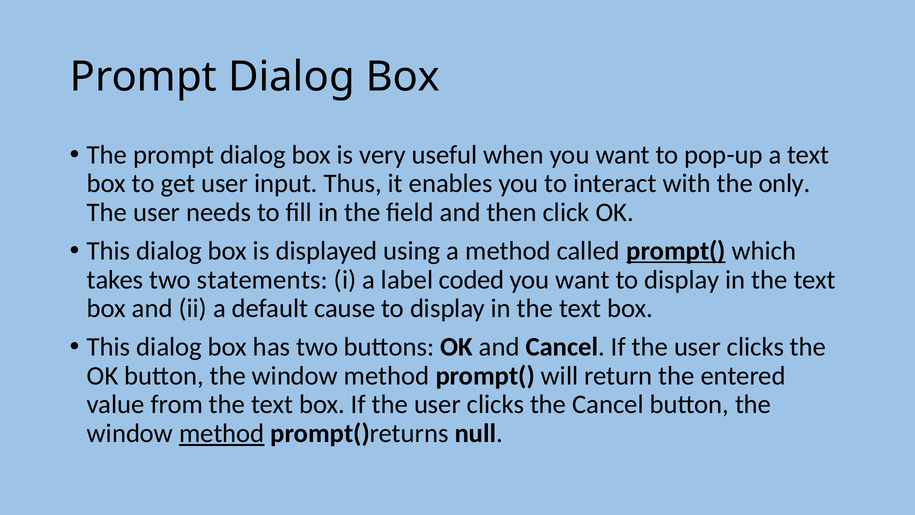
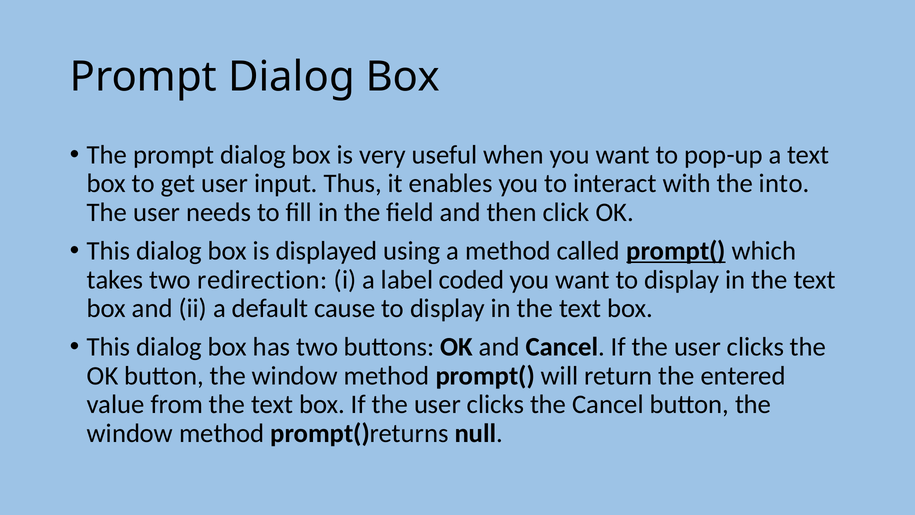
only: only -> into (784, 184)
statements: statements -> redirection (262, 280)
method underline: present -> none (222, 433)
